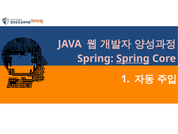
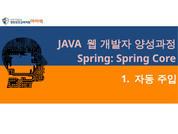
Spring underline: present -> none (133, 58)
